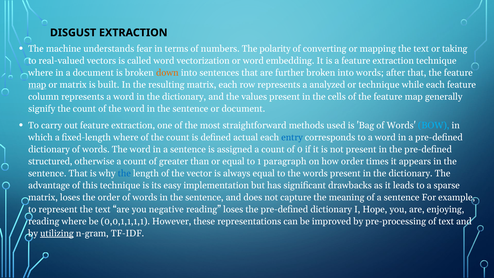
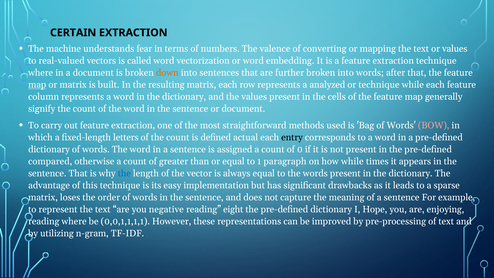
DISGUST: DISGUST -> CERTAIN (73, 33)
polarity: polarity -> valence (275, 49)
or taking: taking -> values (455, 49)
BOW colour: light blue -> pink (434, 125)
fixed-length where: where -> letters (126, 137)
entry colour: blue -> black (292, 137)
structured: structured -> compared (50, 161)
how order: order -> while (352, 161)
reading loses: loses -> eight (233, 209)
utilizing underline: present -> none (57, 233)
